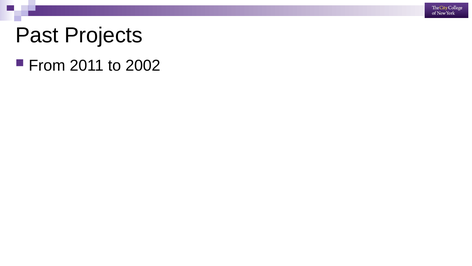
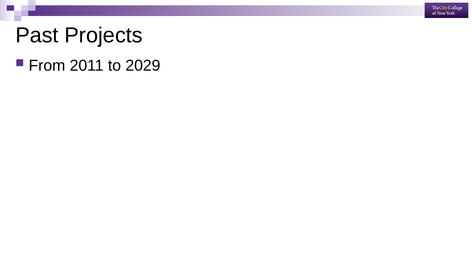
2002: 2002 -> 2029 (143, 65)
